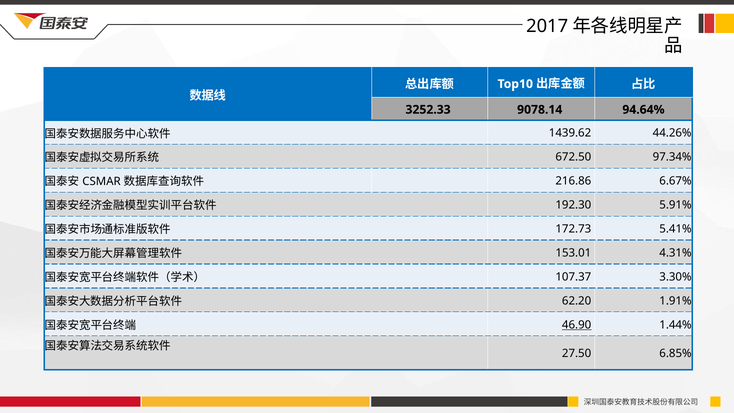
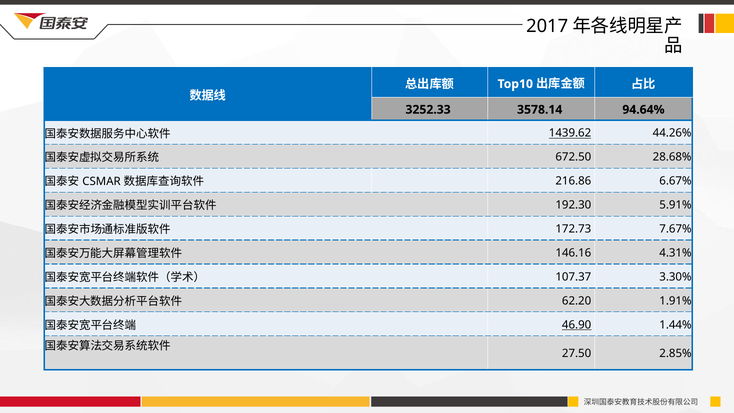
9078.14: 9078.14 -> 3578.14 (540, 110)
1439.62 underline: none -> present (570, 133)
97.34%: 97.34% -> 28.68% (672, 157)
5.41%: 5.41% -> 7.67% (675, 229)
153.01: 153.01 -> 146.16 (573, 253)
6.85%: 6.85% -> 2.85% (675, 354)
